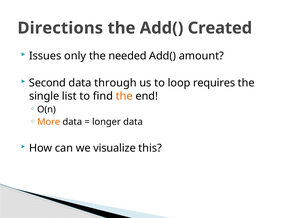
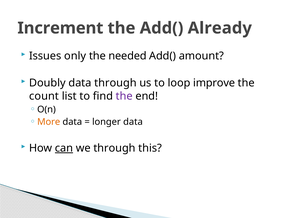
Directions: Directions -> Increment (60, 28)
Created: Created -> Already (220, 28)
Second: Second -> Doubly (47, 83)
requires: requires -> improve (214, 83)
single: single -> count (44, 96)
the colour: orange -> purple (124, 96)
can underline: none -> present (64, 148)
we visualize: visualize -> through (114, 148)
